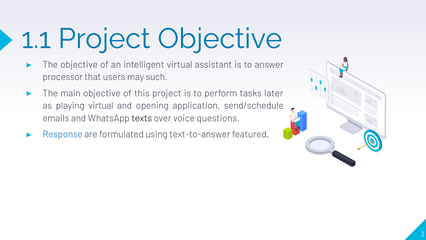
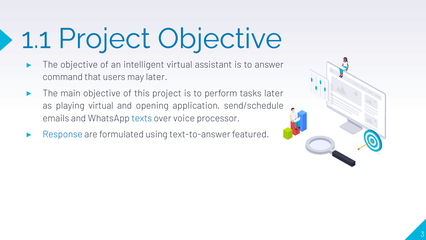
processor: processor -> command (63, 77)
may such: such -> later (157, 77)
texts colour: black -> blue (142, 118)
questions: questions -> processor (218, 118)
